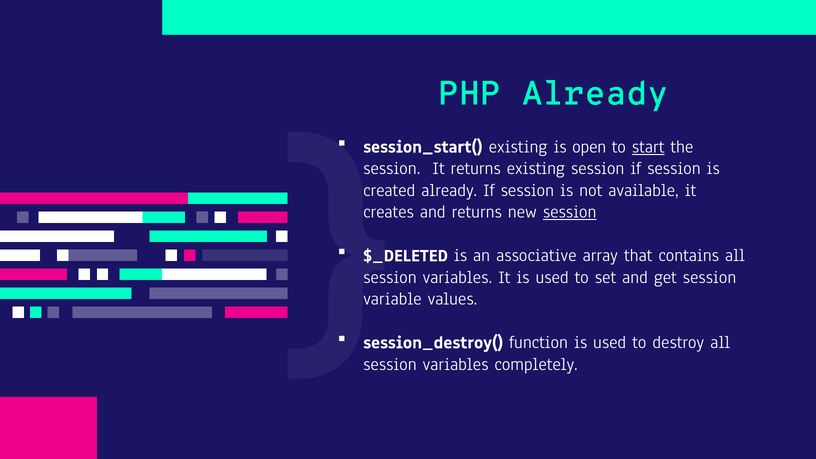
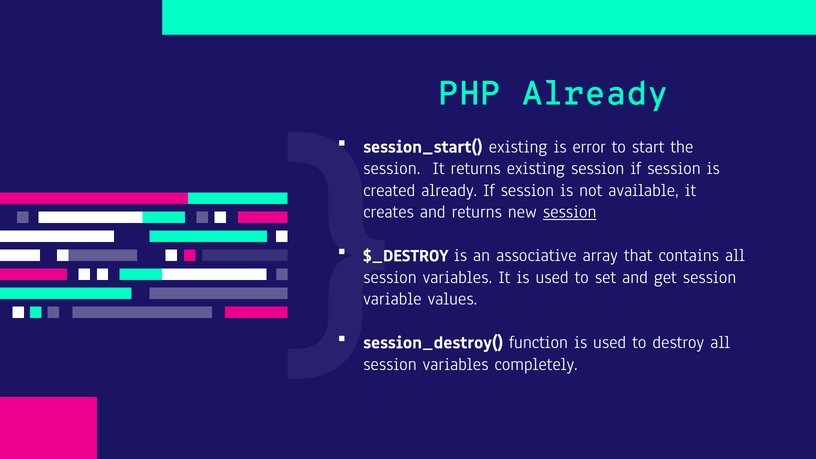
open: open -> error (589, 147)
start underline: present -> none (648, 147)
$_DELETED: $_DELETED -> $_DESTROY (406, 255)
